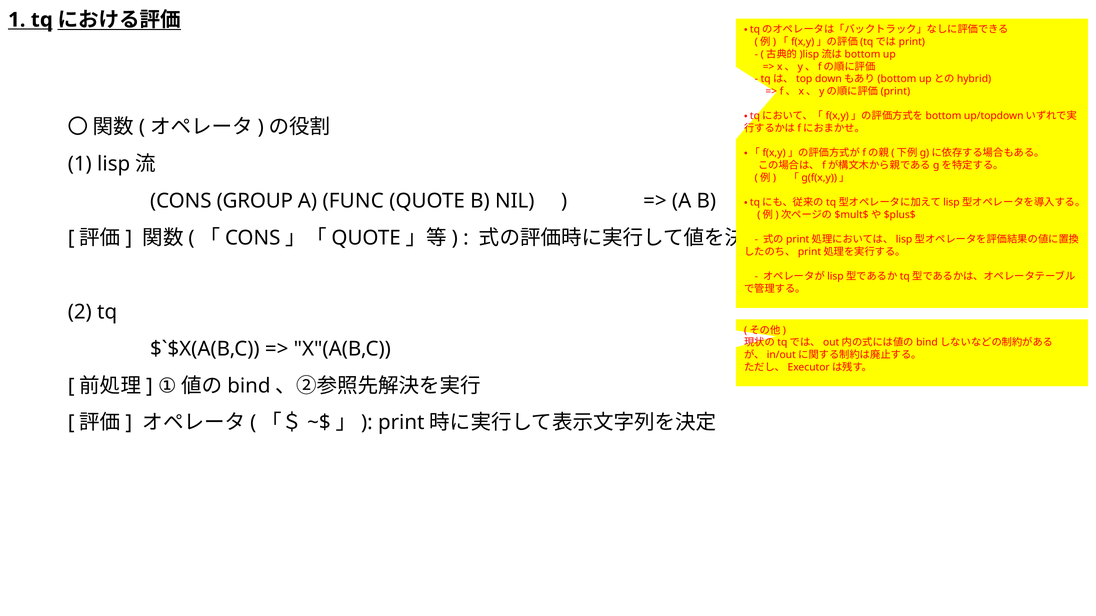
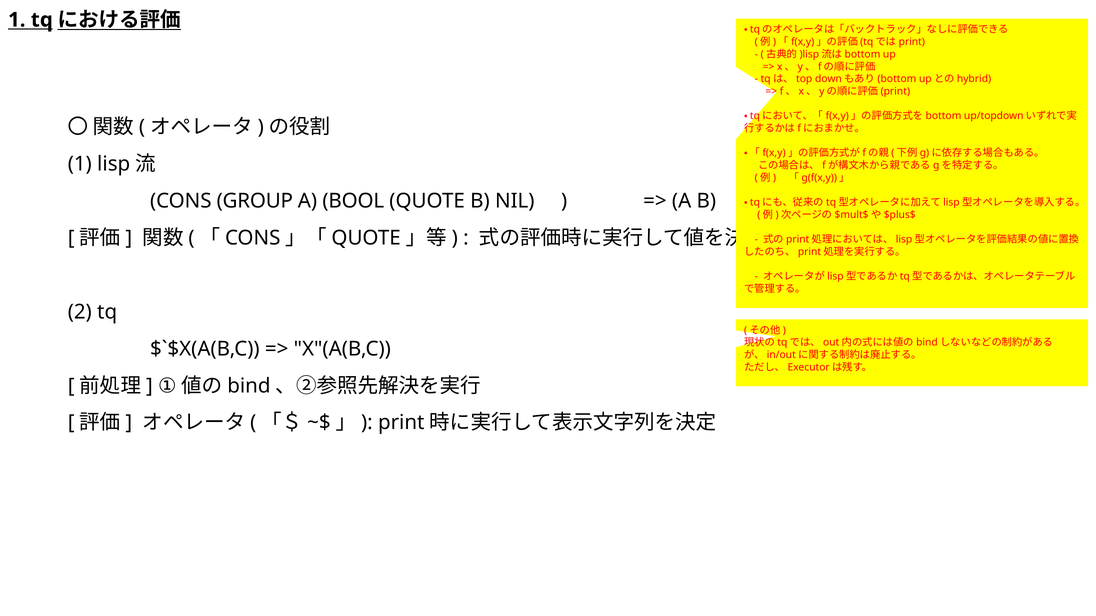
FUNC: FUNC -> BOOL (353, 201)
